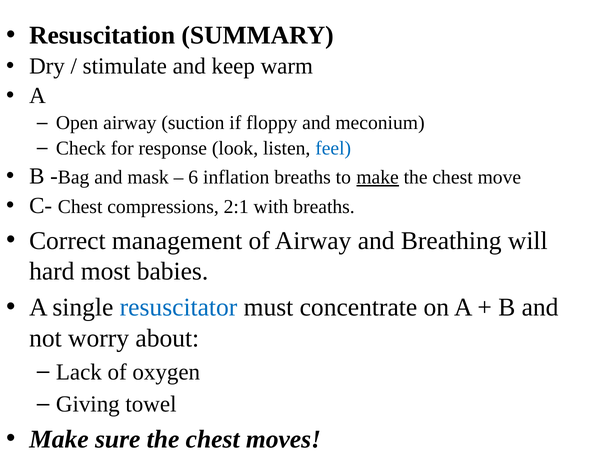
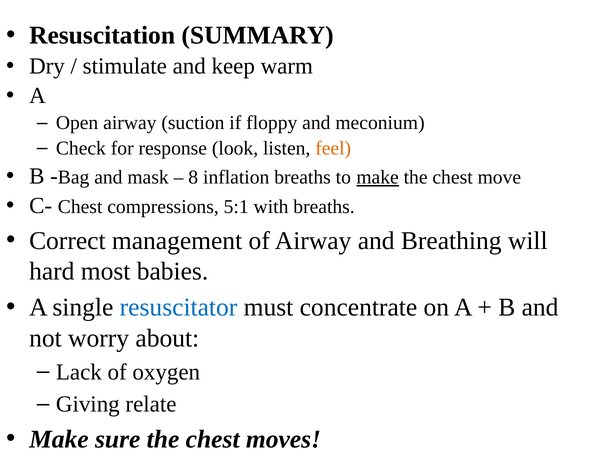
feel colour: blue -> orange (333, 148)
6: 6 -> 8 (193, 177)
2:1: 2:1 -> 5:1 (236, 207)
towel: towel -> relate (151, 404)
